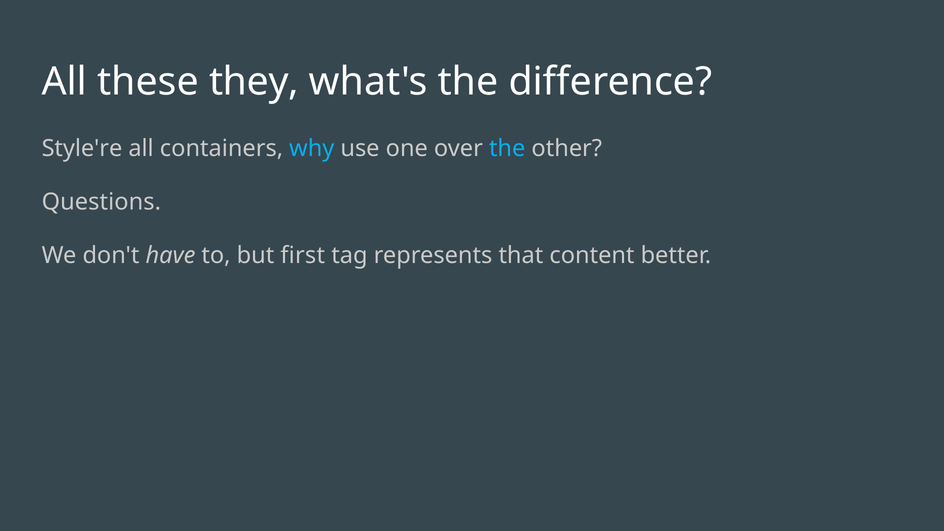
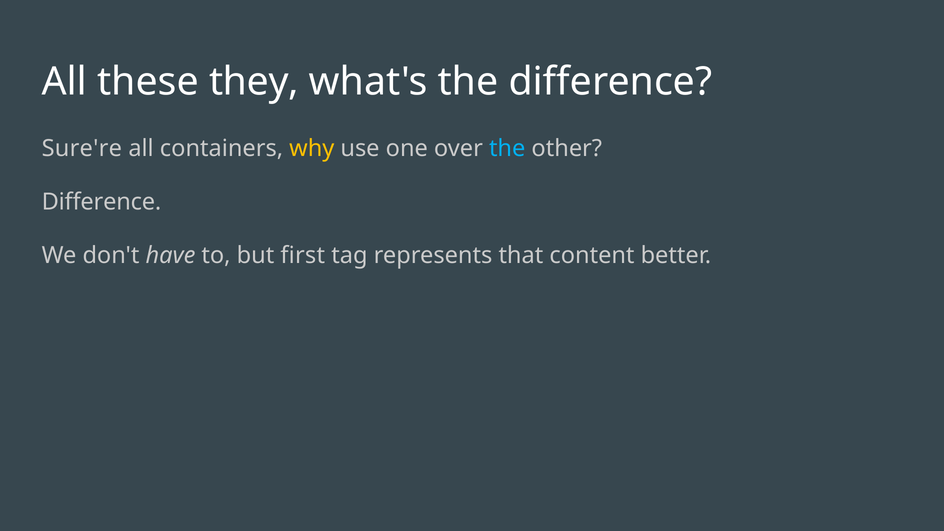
Style're: Style're -> Sure're (82, 148)
why colour: light blue -> yellow (312, 148)
Questions: Questions -> Difference (101, 202)
